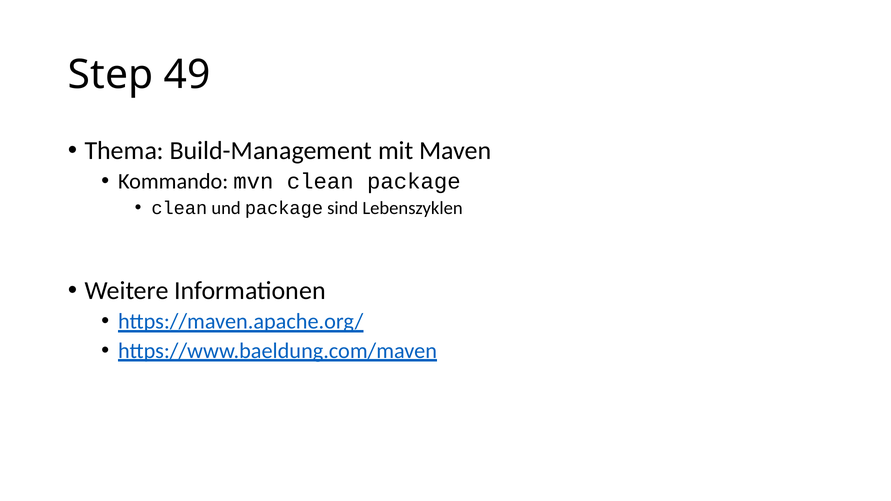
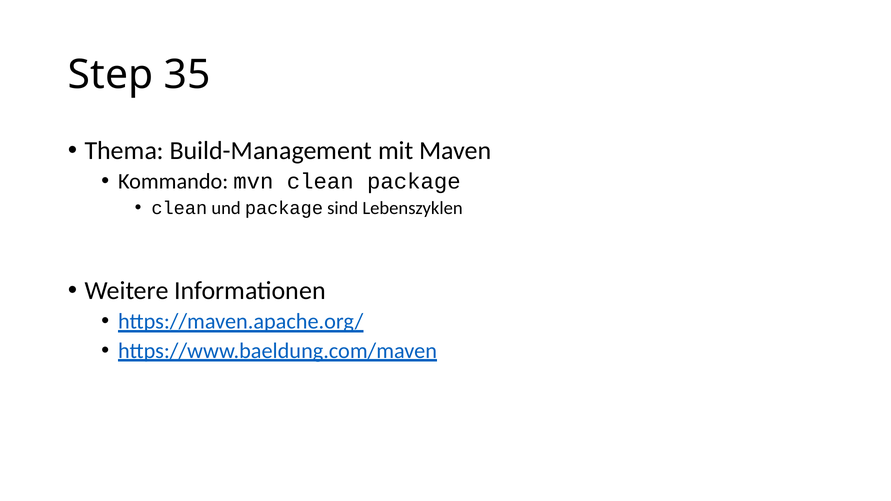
49: 49 -> 35 (187, 75)
